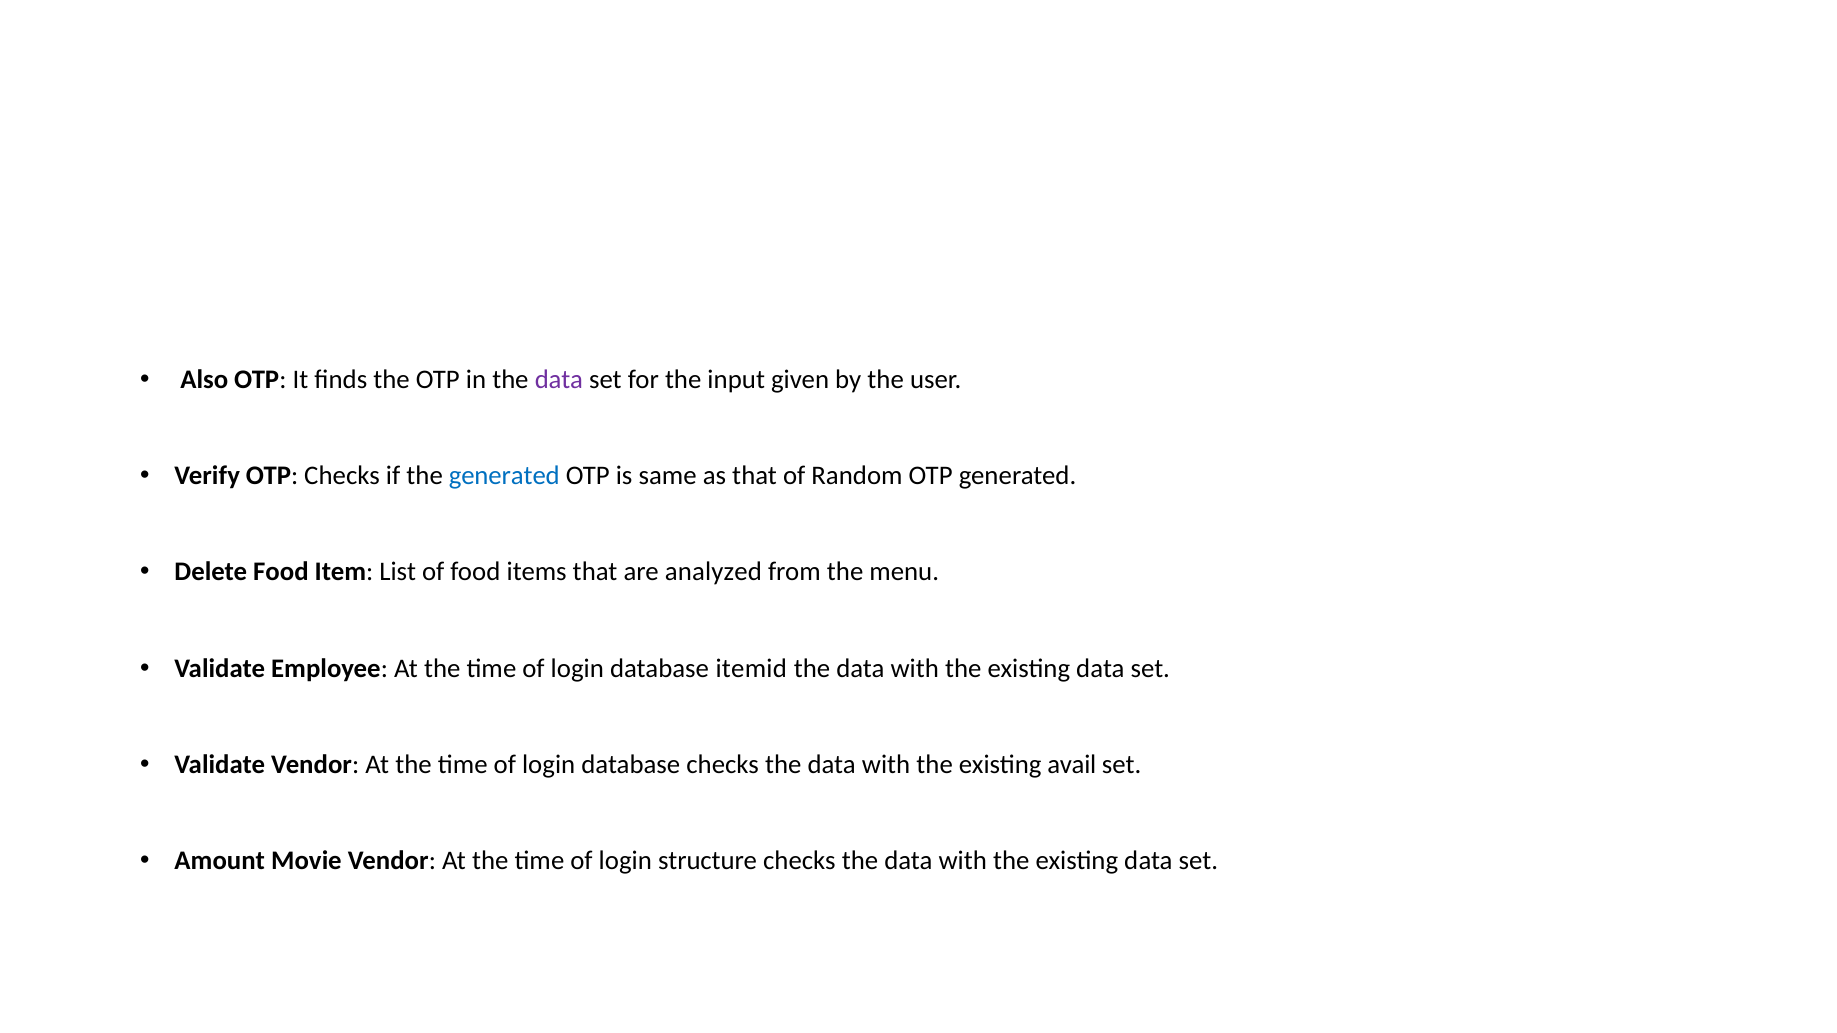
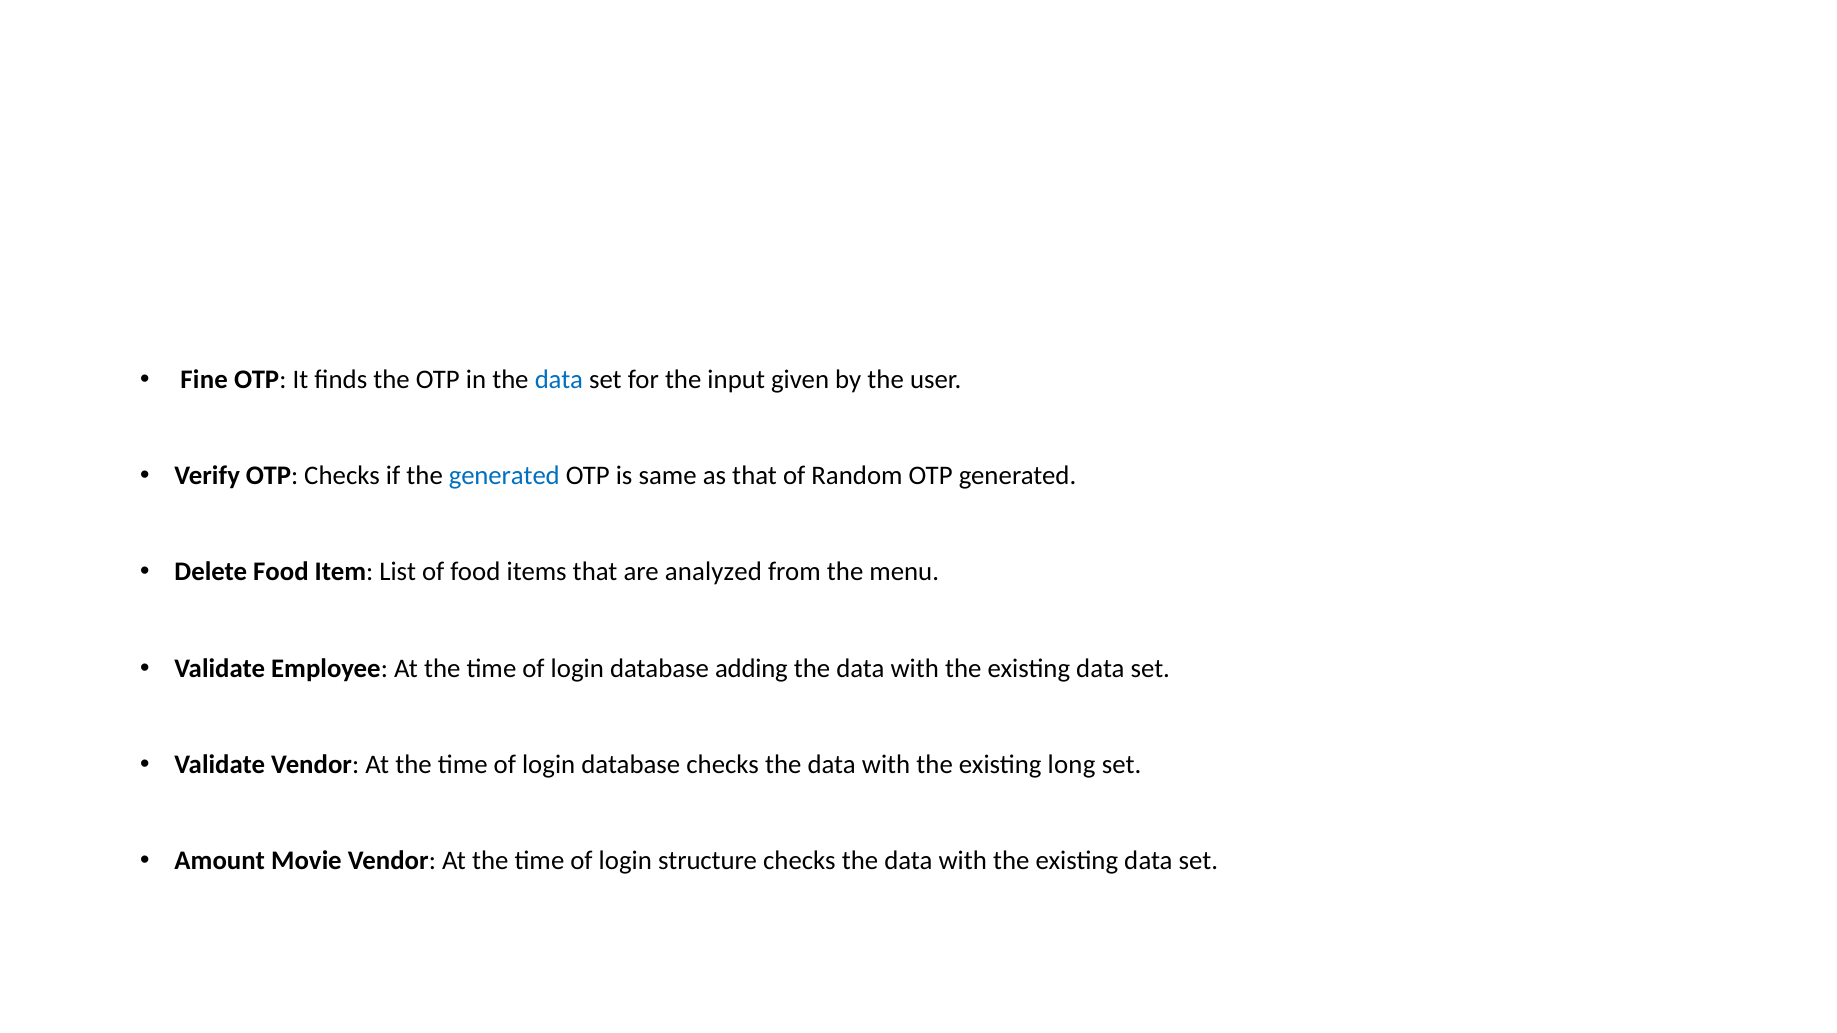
Also: Also -> Fine (204, 380)
data colour: purple -> blue (559, 380)
itemid: itemid -> adding (751, 668)
avail: avail -> long (1072, 765)
